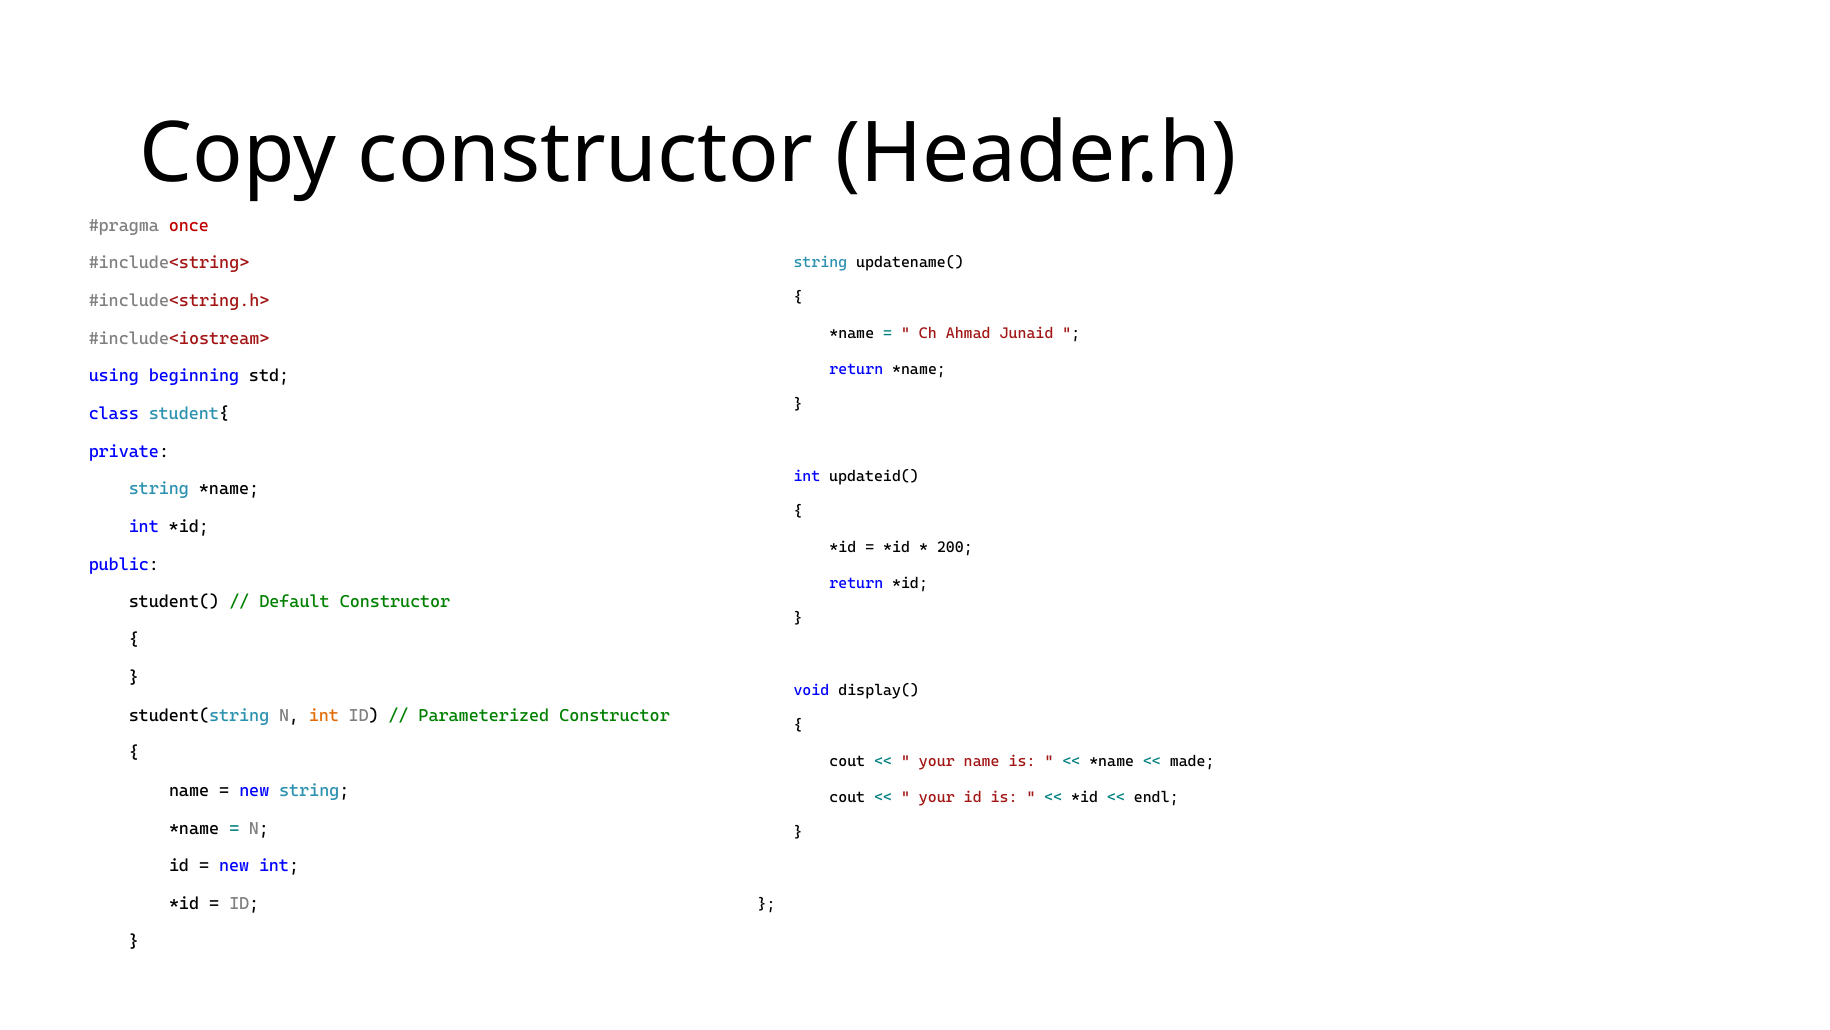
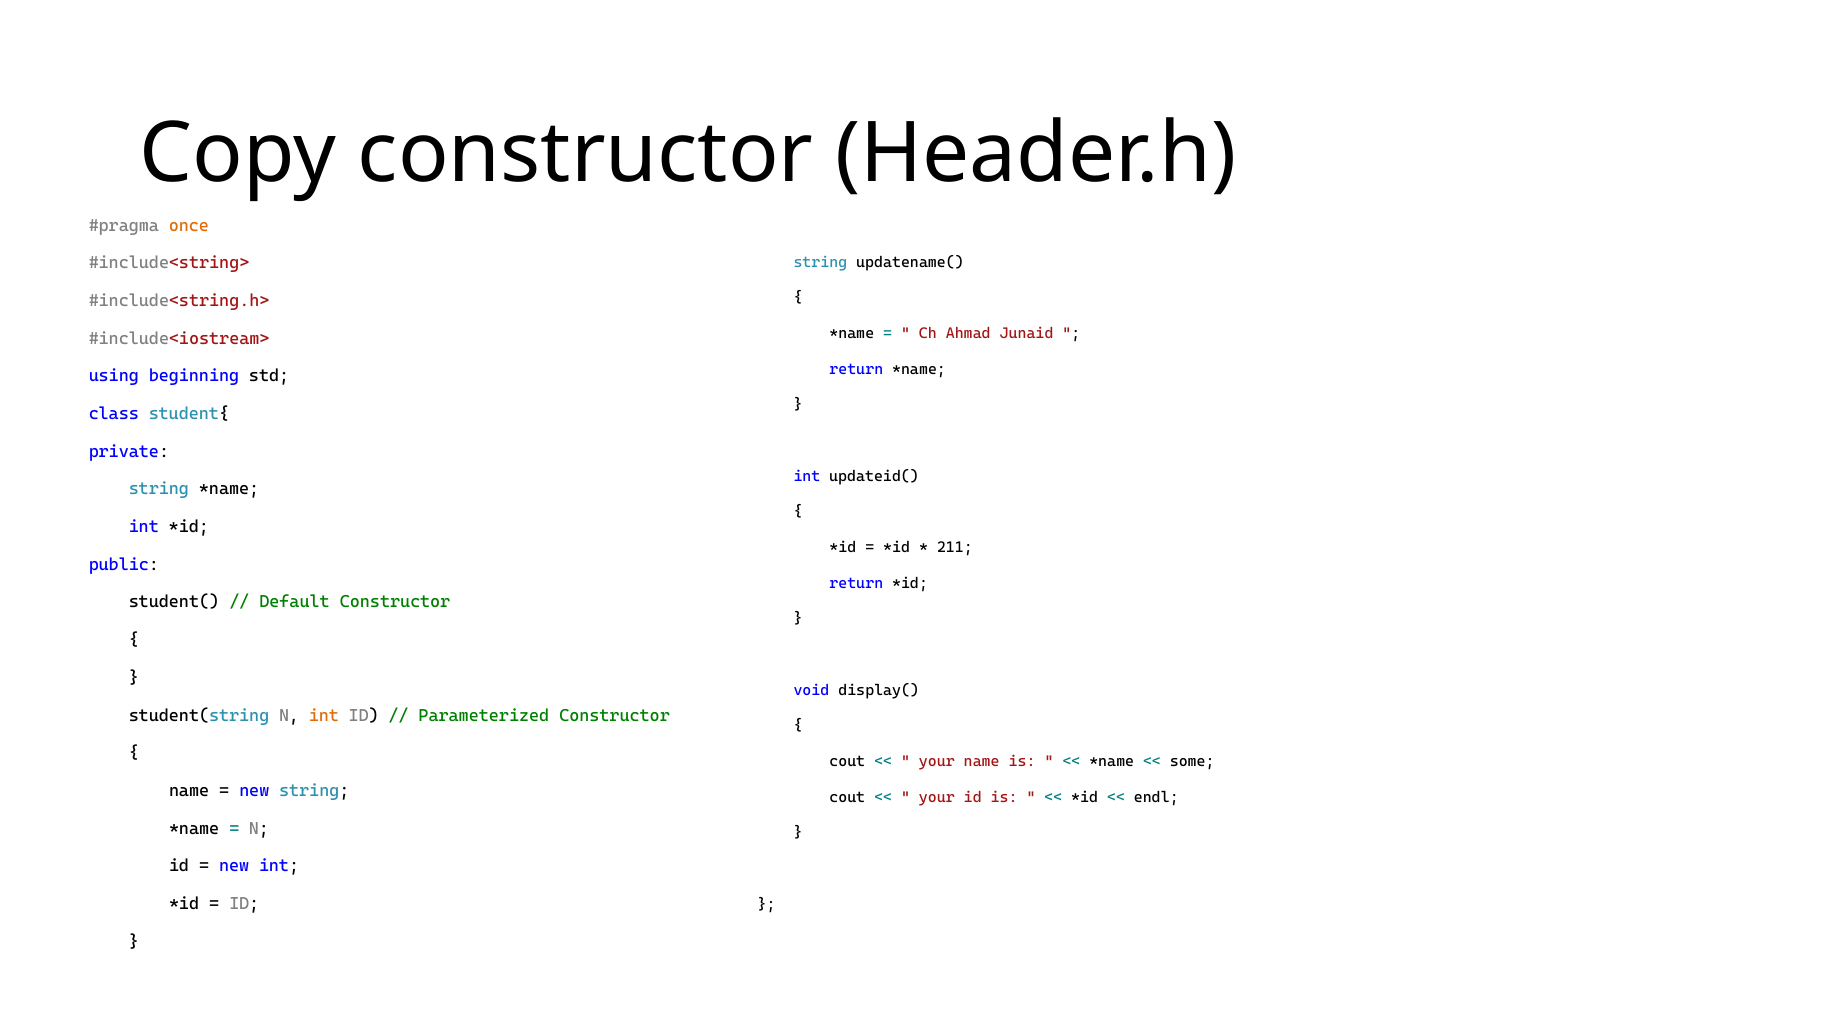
once colour: red -> orange (189, 225)
200: 200 -> 211 (955, 547)
made: made -> some (1192, 761)
